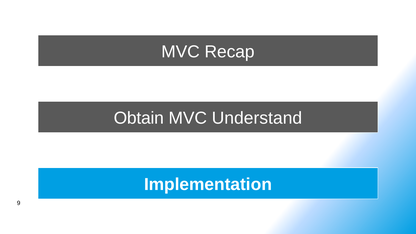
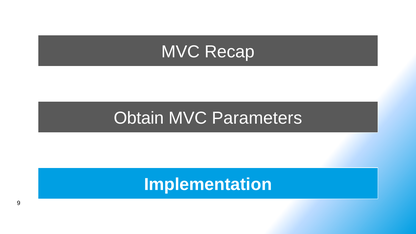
Understand: Understand -> Parameters (257, 118)
